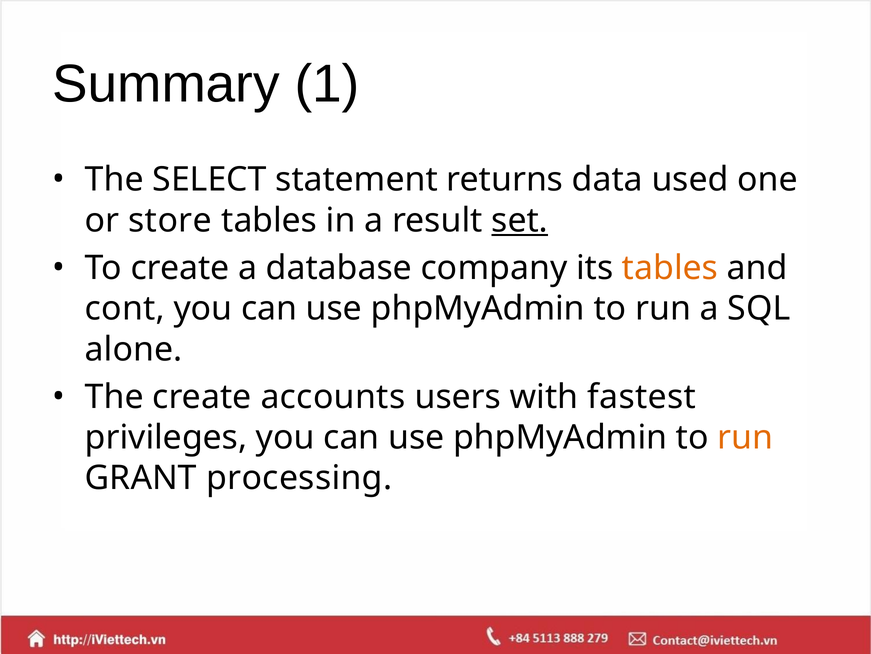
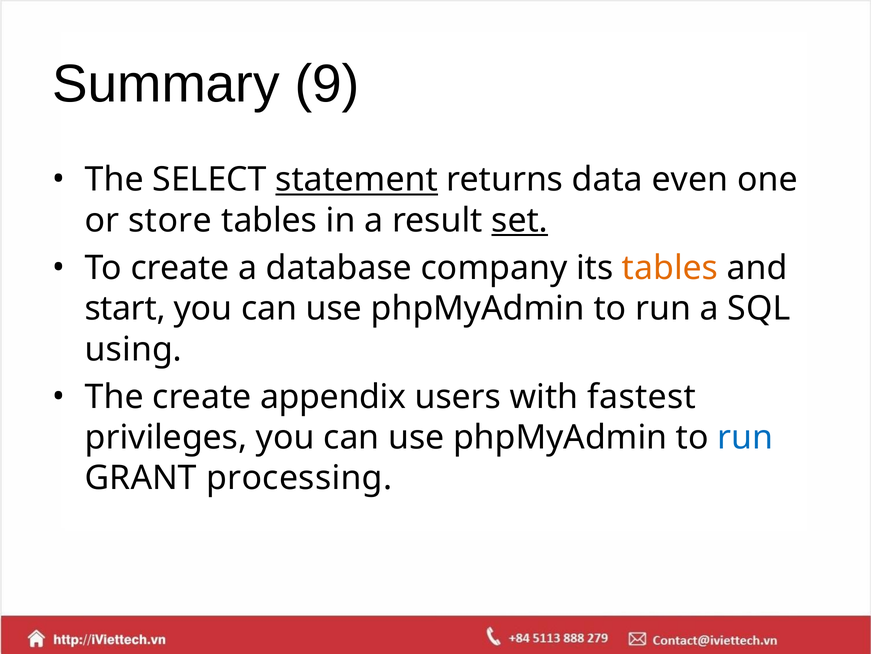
1: 1 -> 9 (327, 84)
statement underline: none -> present (357, 179)
used: used -> even (690, 179)
cont: cont -> start (125, 308)
alone: alone -> using (134, 349)
accounts: accounts -> appendix (333, 396)
run colour: orange -> blue (745, 437)
